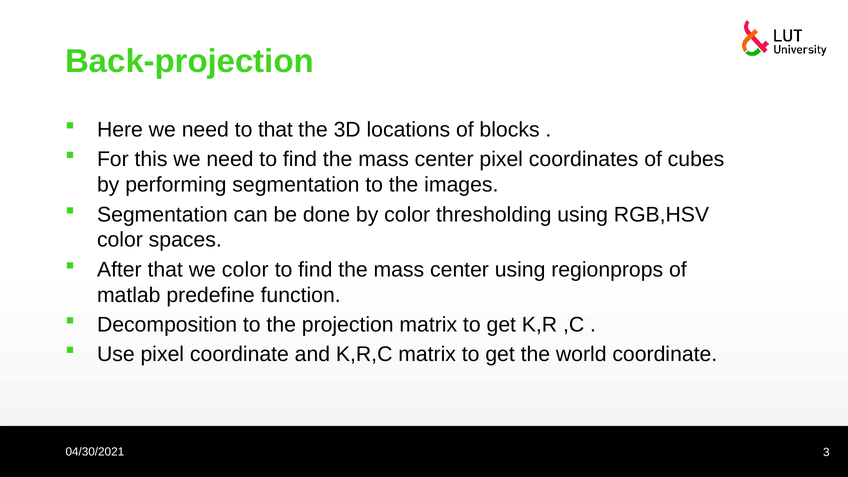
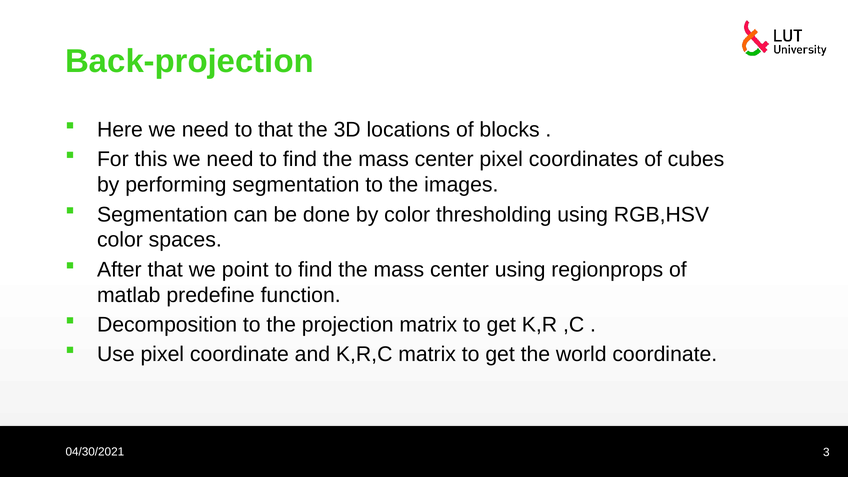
we color: color -> point (245, 270)
